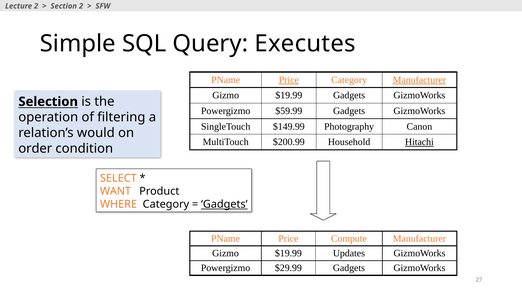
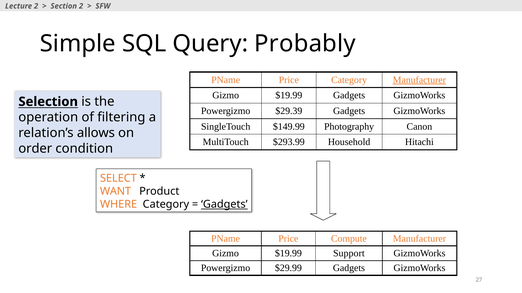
Executes: Executes -> Probably (305, 44)
Price underline: present -> none (289, 80)
$59.99: $59.99 -> $29.39 (289, 111)
would: would -> allows (96, 133)
$200.99: $200.99 -> $293.99 (289, 142)
Hitachi underline: present -> none (419, 142)
Updates: Updates -> Support (349, 254)
